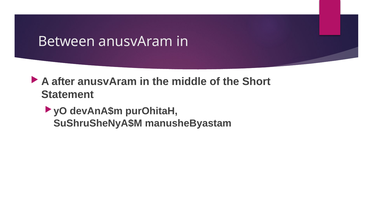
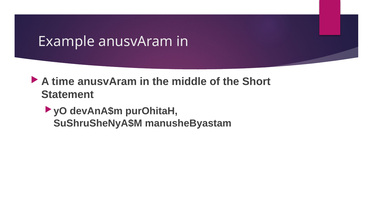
Between: Between -> Example (66, 42)
after: after -> time (63, 82)
